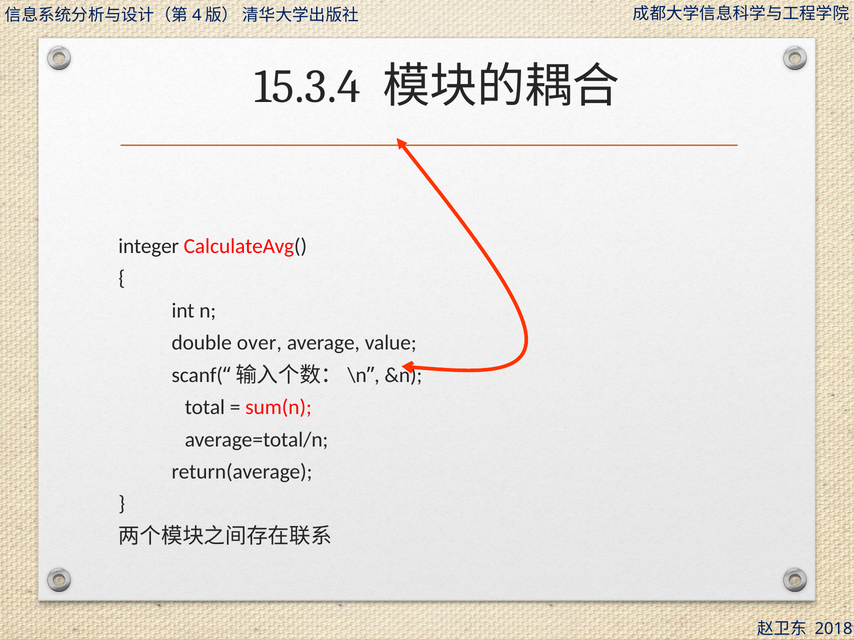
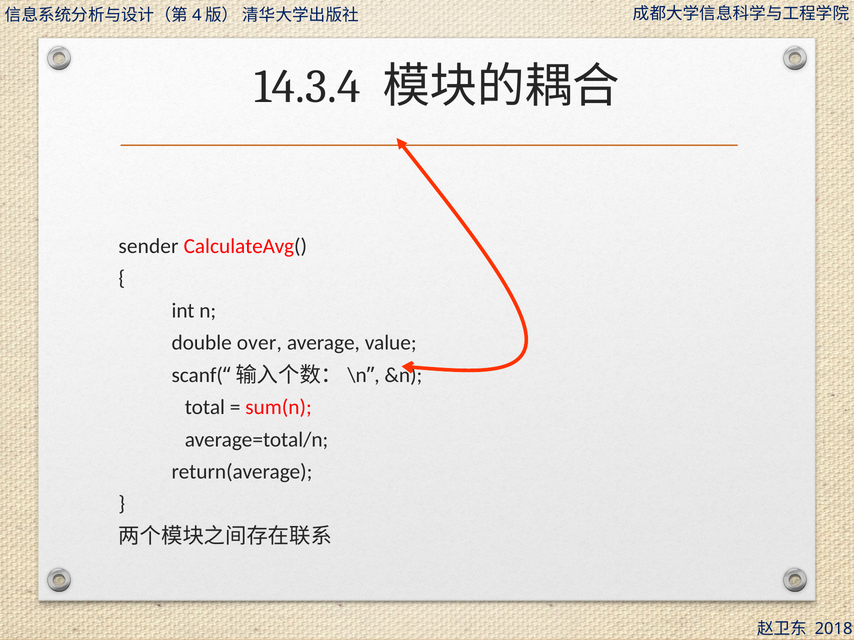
15.3.4: 15.3.4 -> 14.3.4 (308, 87)
integer: integer -> sender (148, 246)
